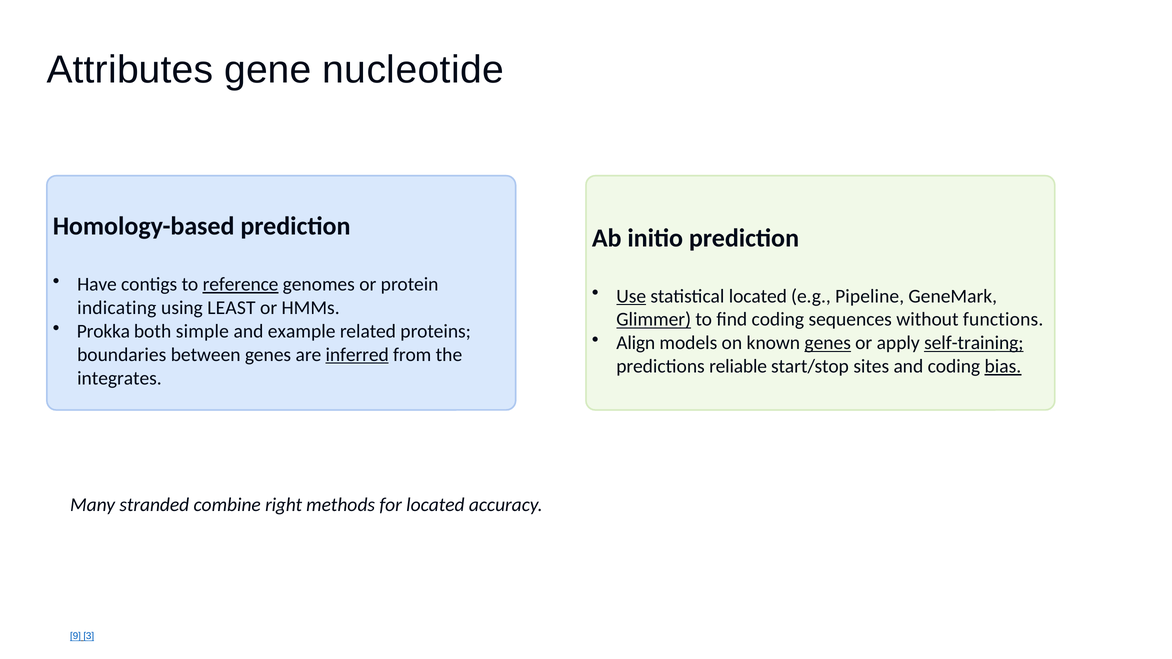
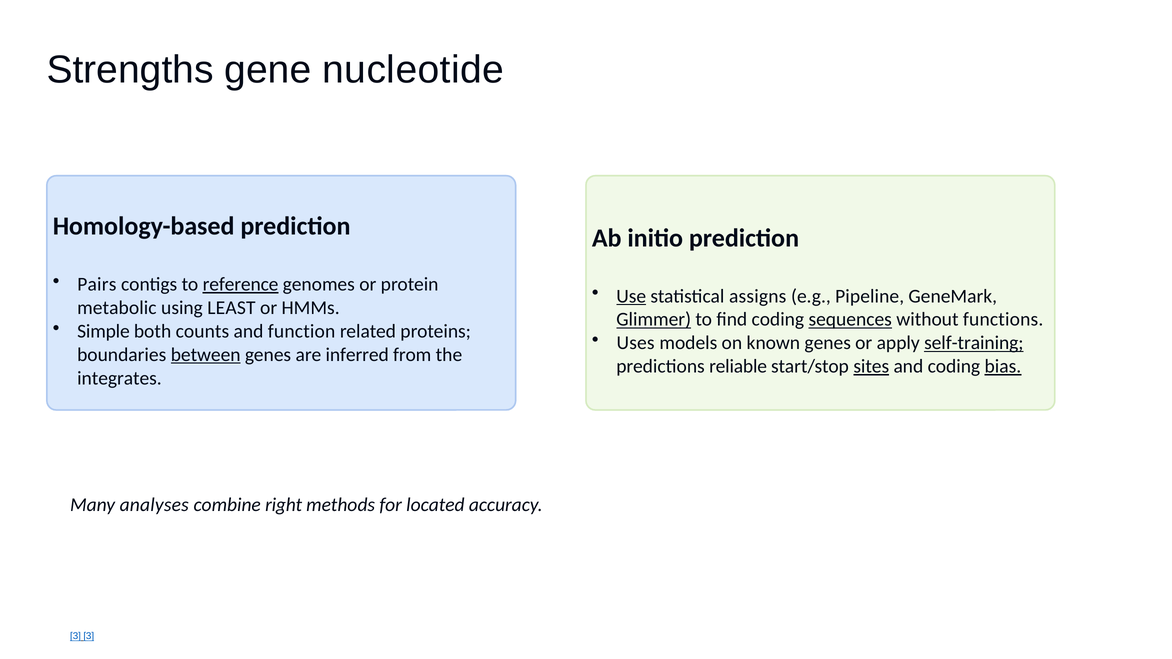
Attributes: Attributes -> Strengths (130, 70)
Have: Have -> Pairs (97, 285)
statistical located: located -> assigns (758, 296)
indicating: indicating -> metabolic (117, 308)
sequences underline: none -> present (850, 320)
Prokka: Prokka -> Simple (103, 331)
simple: simple -> counts (202, 331)
example: example -> function (302, 331)
Align: Align -> Uses (636, 343)
genes underline: present -> none (828, 343)
between underline: none -> present (206, 355)
inferred underline: present -> none (357, 355)
sites underline: none -> present (871, 367)
stranded: stranded -> analyses (154, 505)
9: 9 -> 3 (75, 636)
